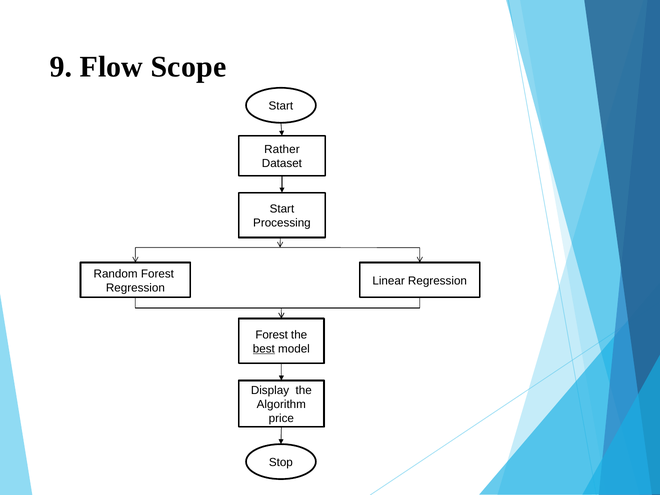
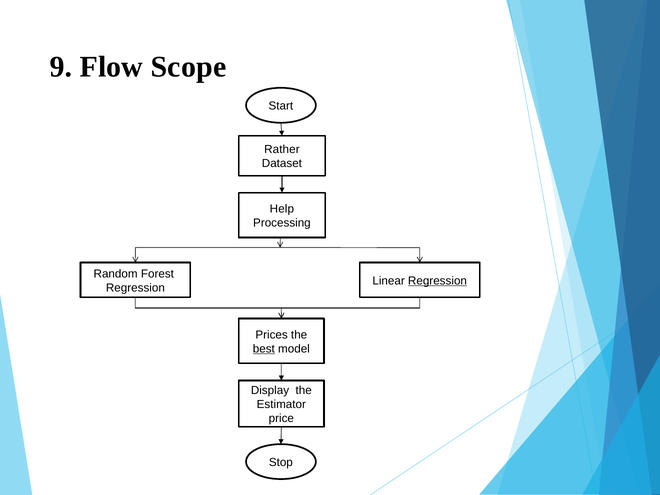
Start: Start -> Help (282, 209)
Regression underline: none -> present (437, 281)
Forest: Forest -> Prices (272, 335)
Algorithm: Algorithm -> Estimator (281, 405)
